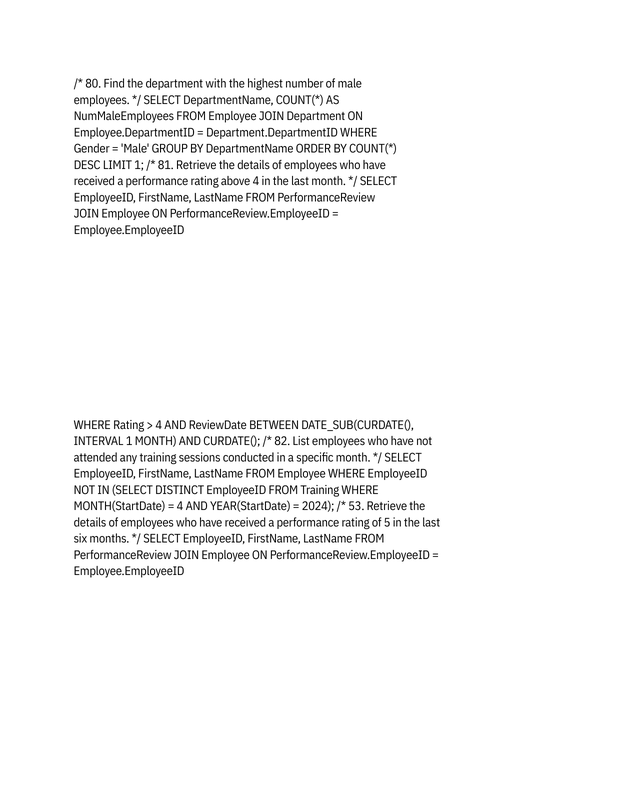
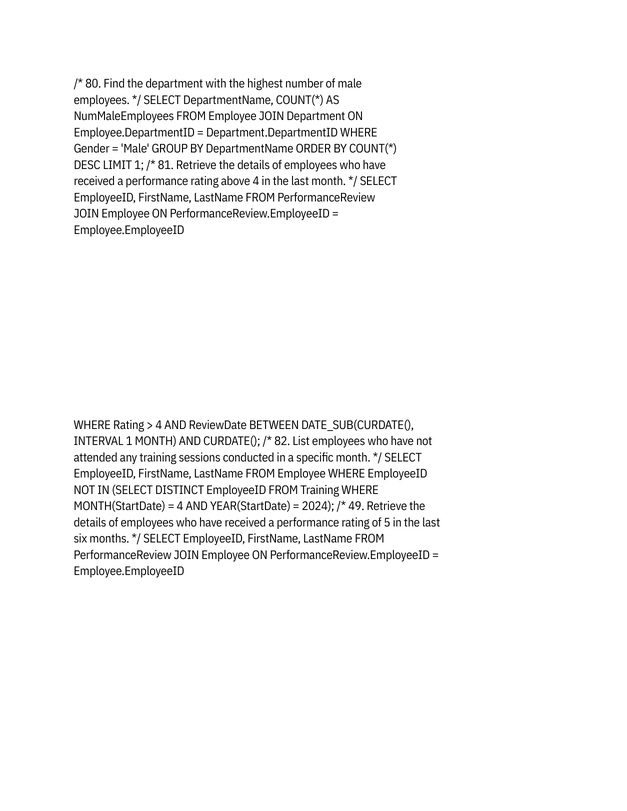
53: 53 -> 49 (356, 507)
